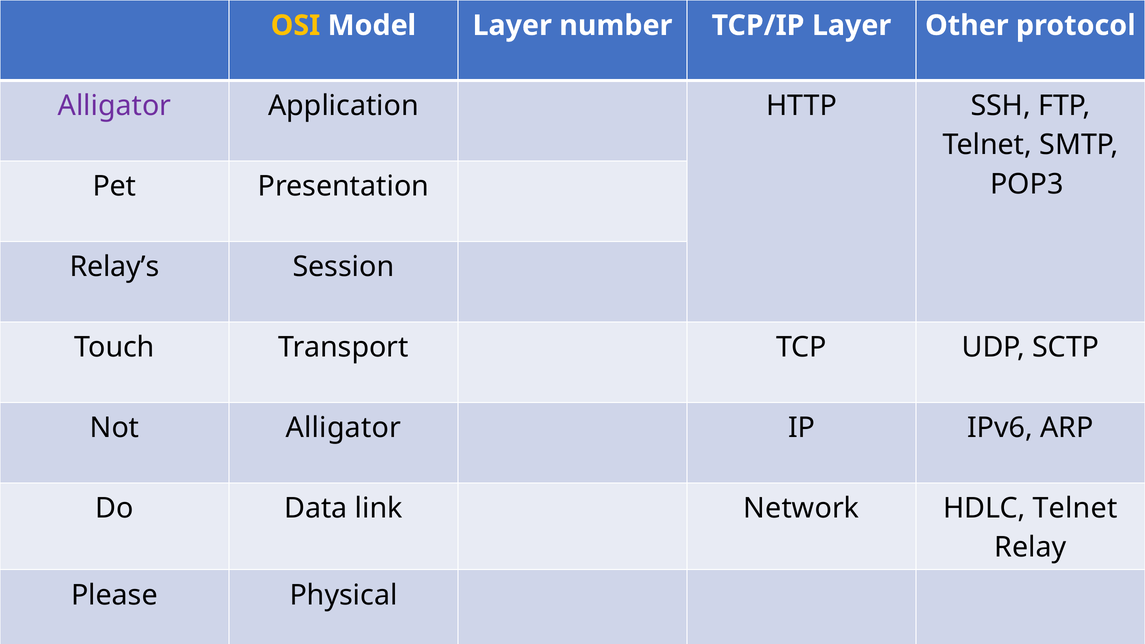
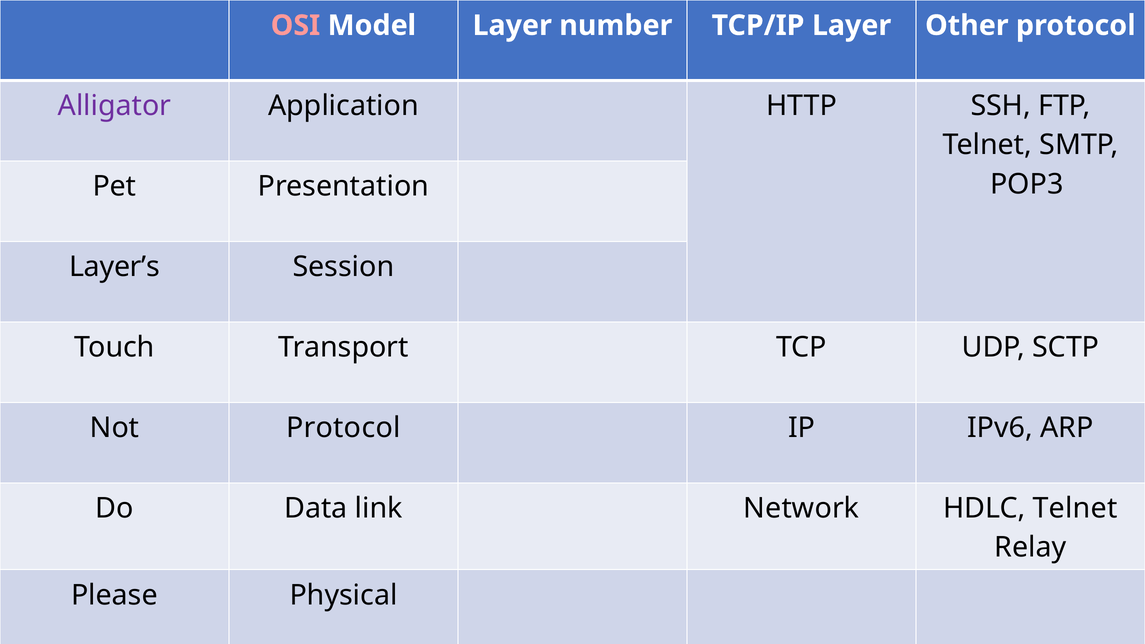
OSI colour: yellow -> pink (295, 25)
Relay’s: Relay’s -> Layer’s (115, 267)
Not Alligator: Alligator -> Protocol (343, 428)
